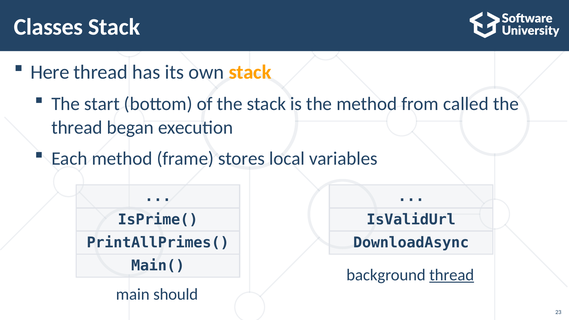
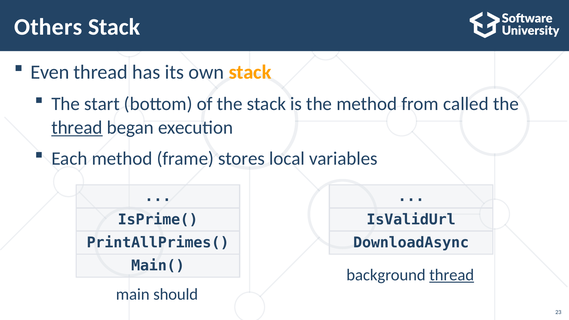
Classes: Classes -> Others (48, 27)
Here: Here -> Even (50, 72)
thread underline: none -> present (77, 128)
